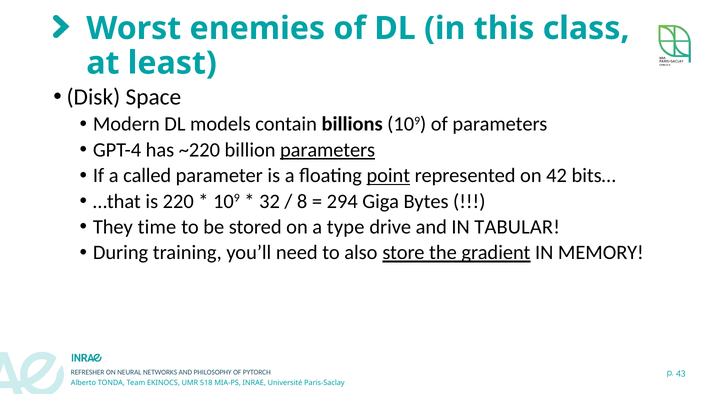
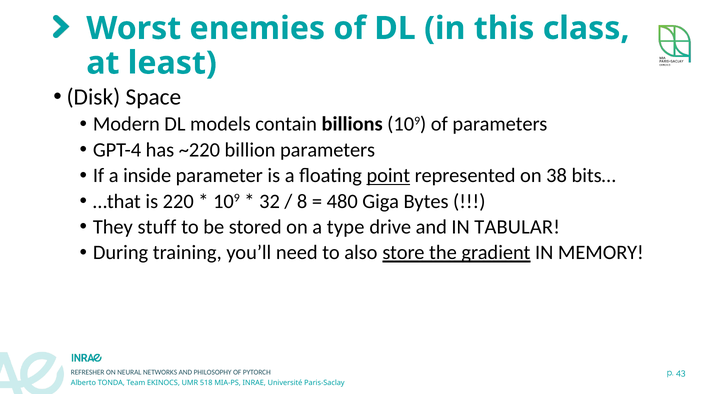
parameters underline: present -> none (328, 150)
called: called -> inside (147, 176)
42: 42 -> 38 (557, 176)
294: 294 -> 480 (342, 201)
time: time -> stuff (157, 227)
